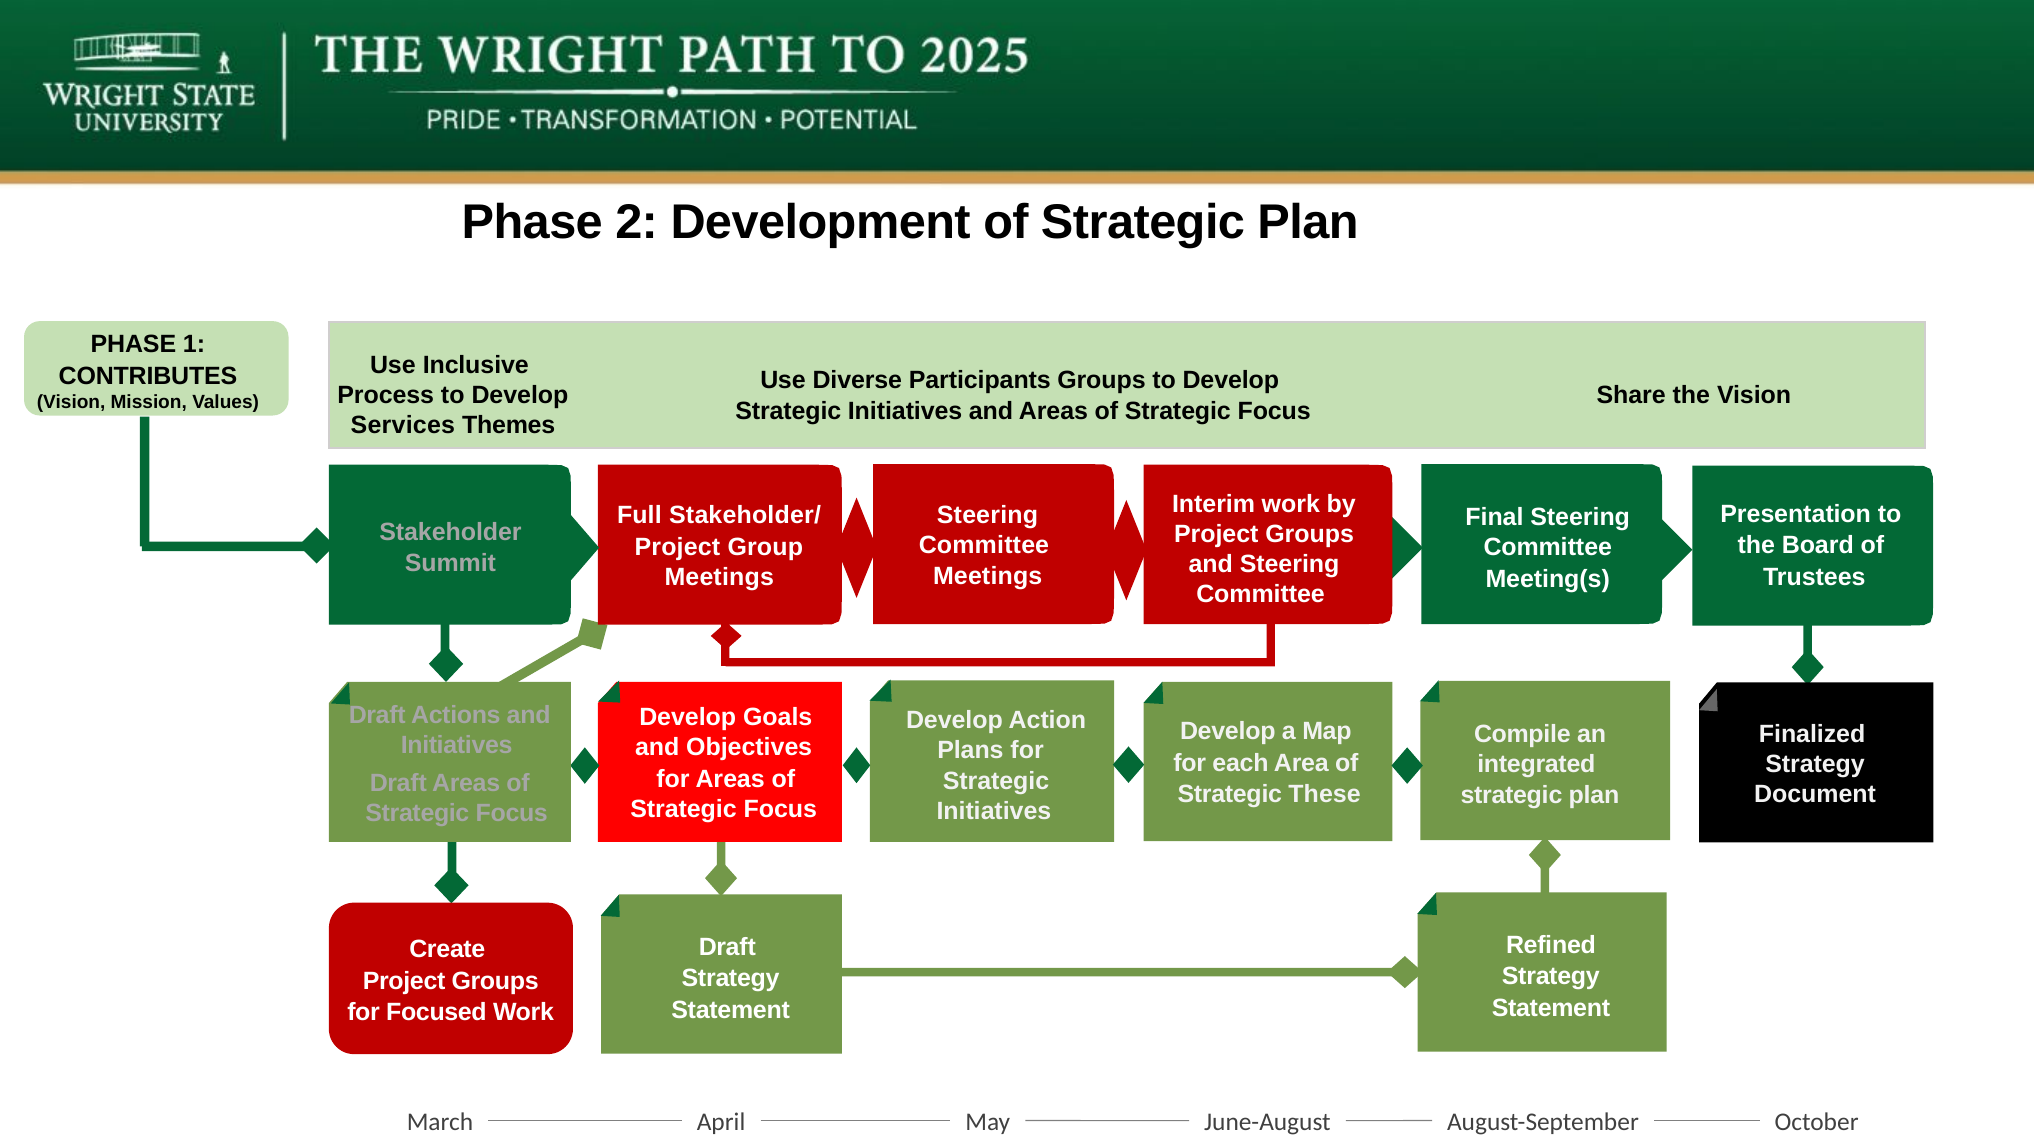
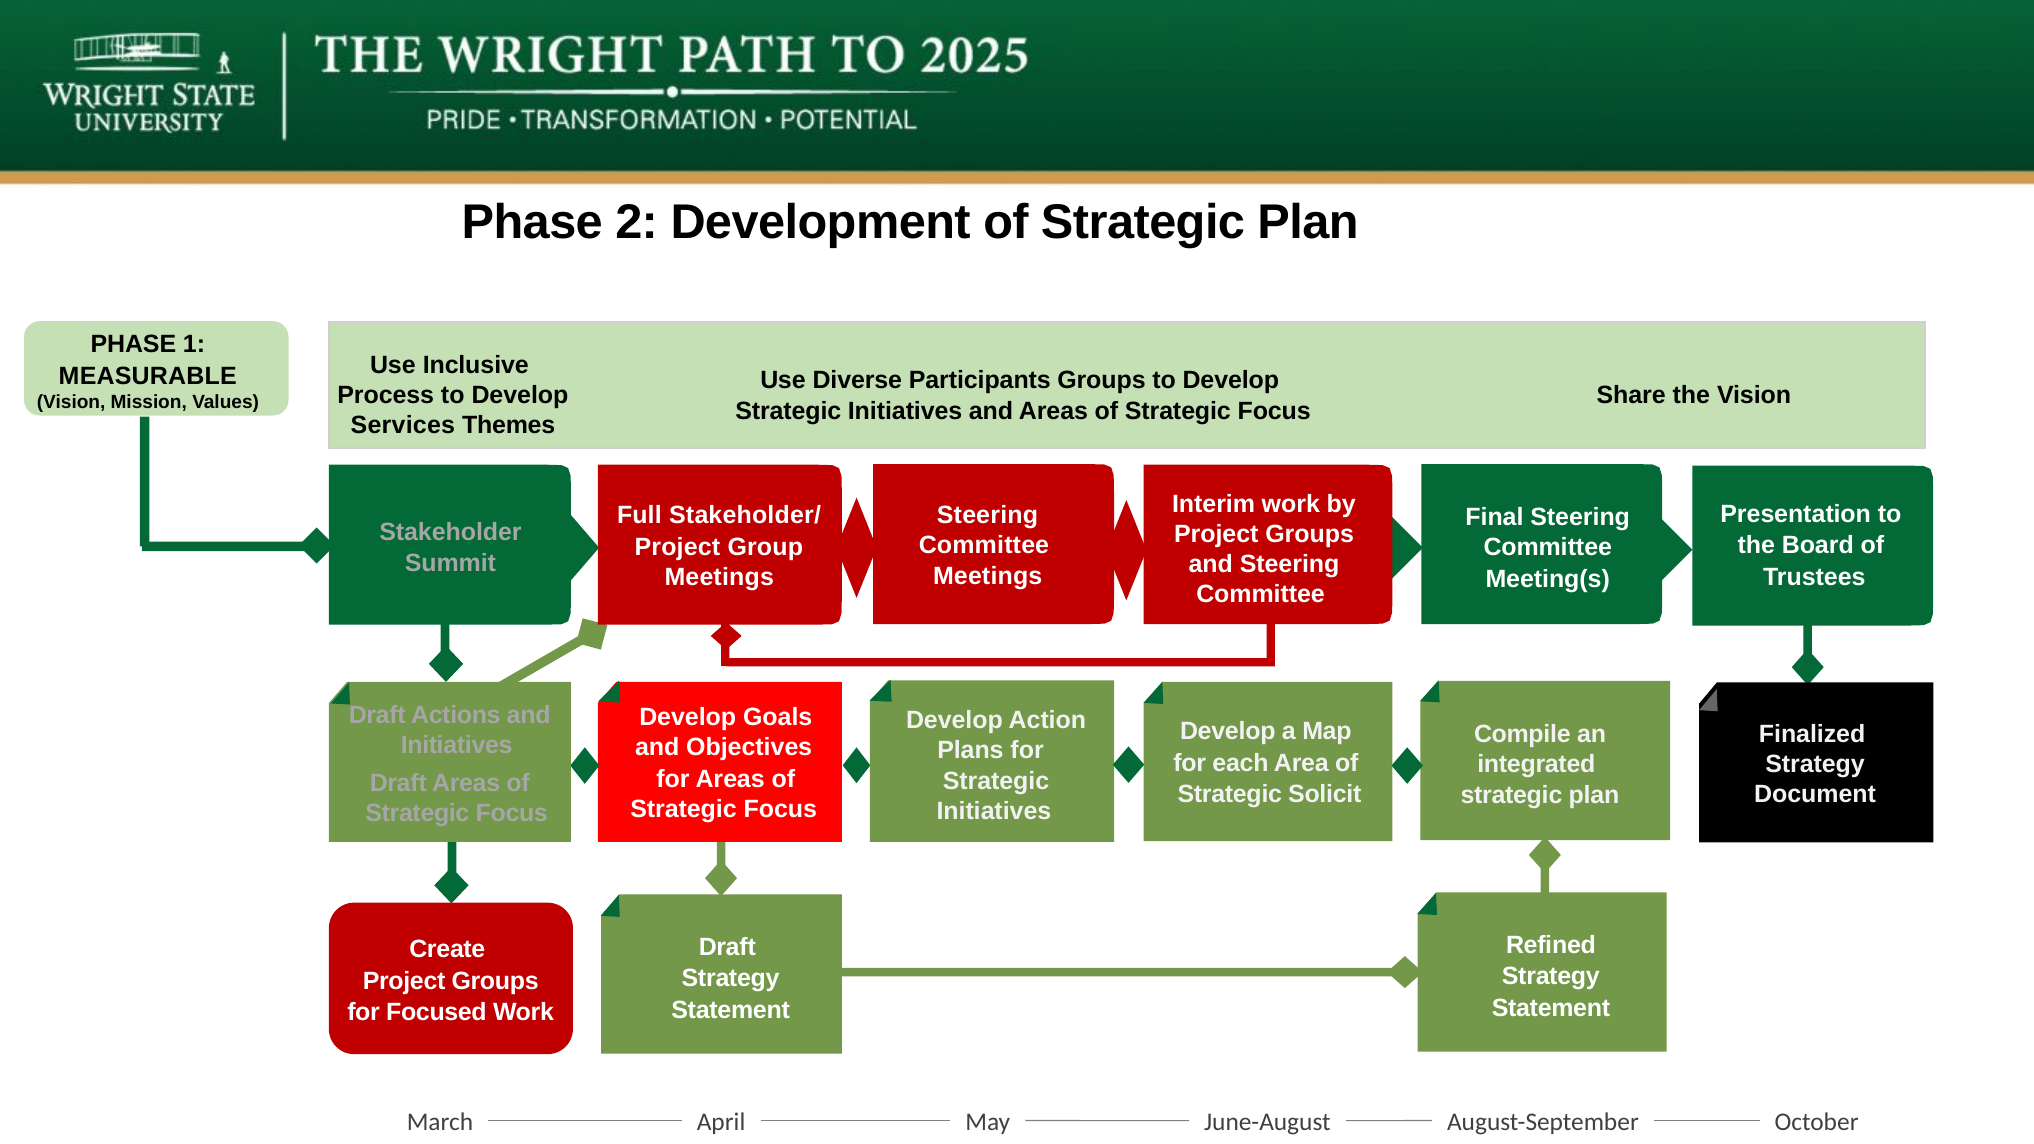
CONTRIBUTES: CONTRIBUTES -> MEASURABLE (148, 376)
These: These -> Solicit (1325, 794)
